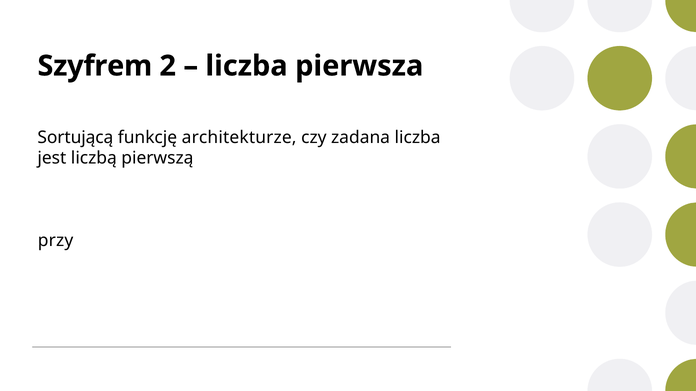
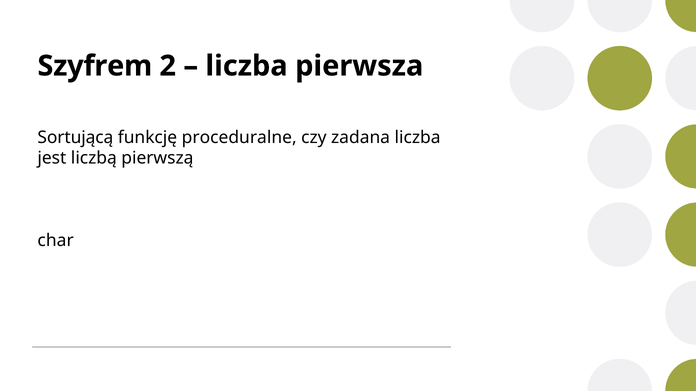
architekturze: architekturze -> proceduralne (239, 138)
przy: przy -> char (56, 241)
